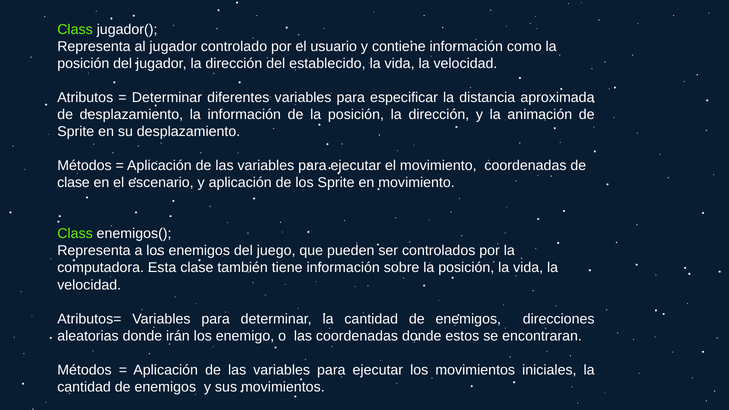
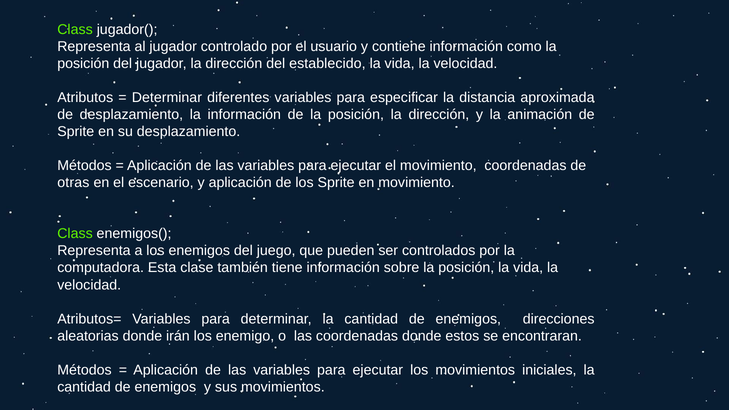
clase: clase -> otras (73, 183)
